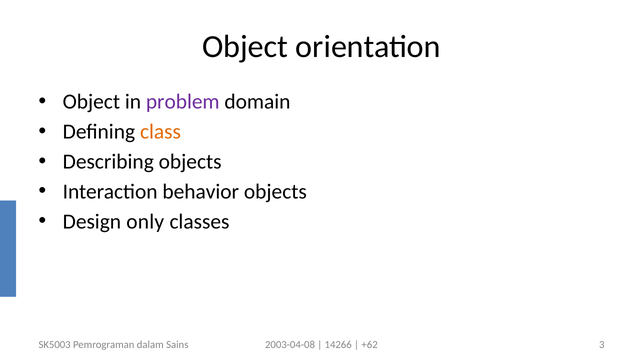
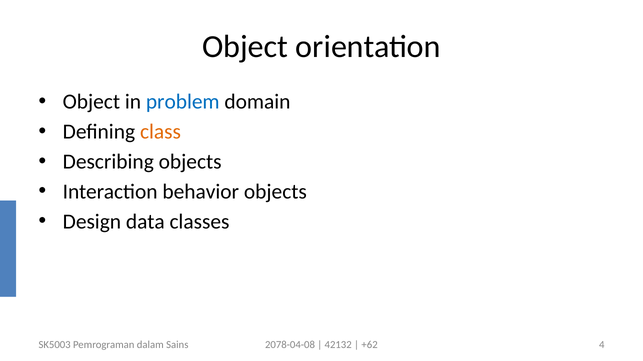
problem colour: purple -> blue (183, 102)
only: only -> data (145, 222)
2003-04-08: 2003-04-08 -> 2078-04-08 (290, 346)
14266: 14266 -> 42132 (338, 346)
3: 3 -> 4 (602, 345)
